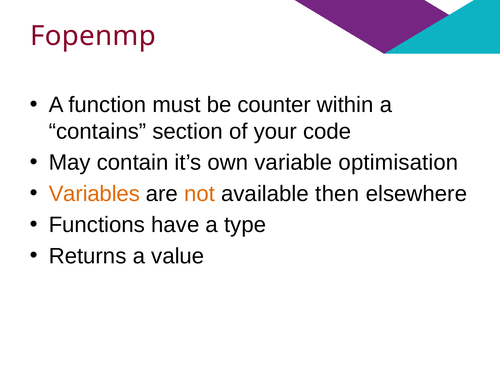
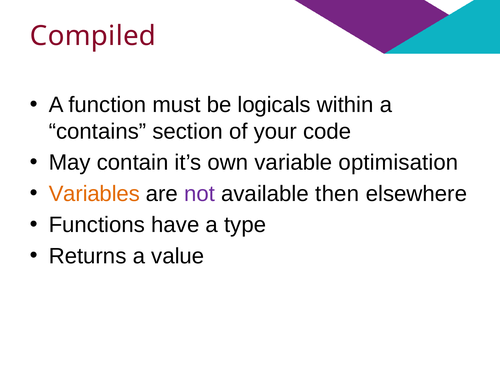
Fopenmp: Fopenmp -> Compiled (93, 36)
counter: counter -> logicals (274, 105)
not colour: orange -> purple (200, 194)
